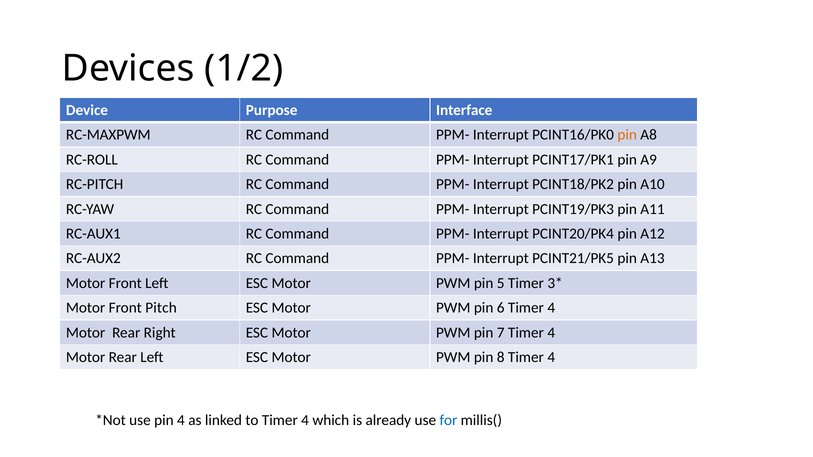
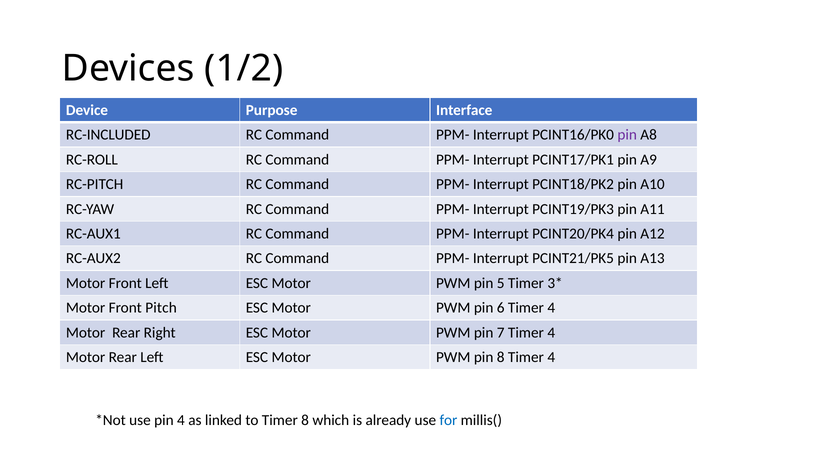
RC-MAXPWM: RC-MAXPWM -> RC-INCLUDED (108, 135)
pin colour: orange -> purple (627, 135)
to Timer 4: 4 -> 8 (305, 421)
